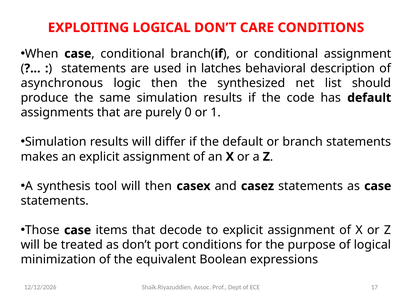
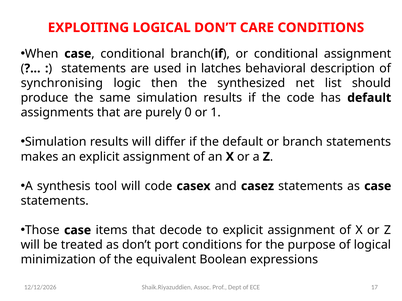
asynchronous: asynchronous -> synchronising (62, 83)
will then: then -> code (159, 186)
